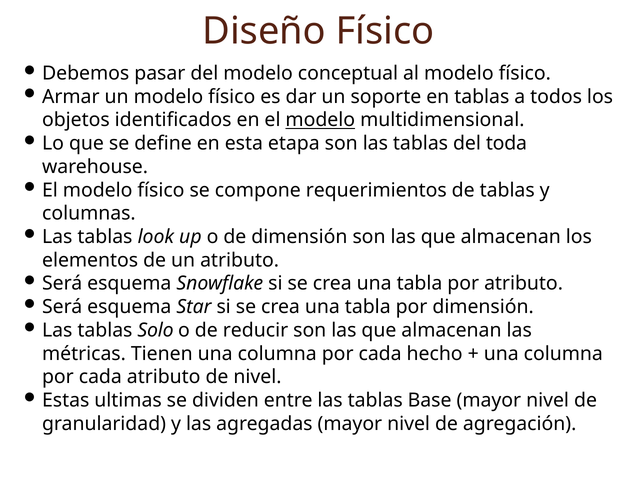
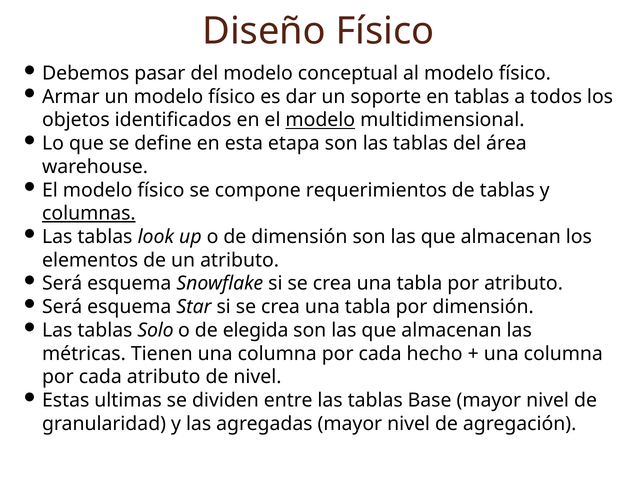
toda: toda -> área (506, 143)
columnas underline: none -> present (89, 213)
reducir: reducir -> elegida (256, 330)
